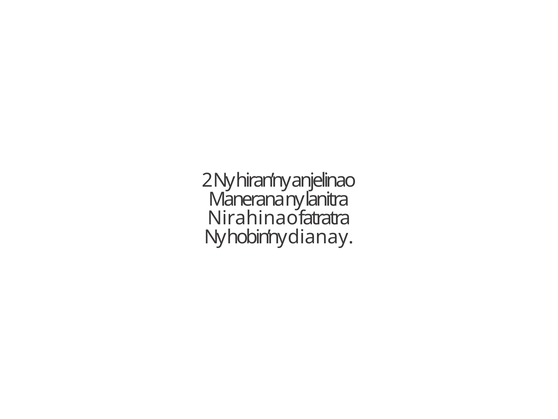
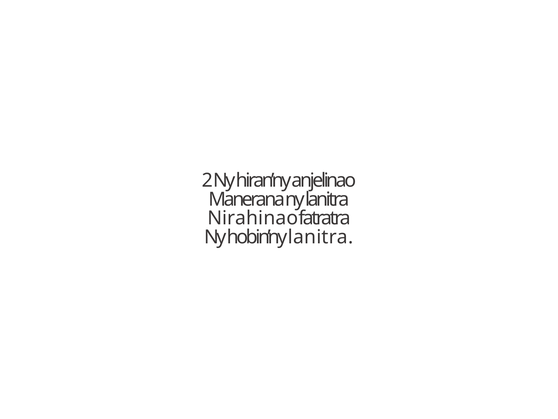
hobin’ny dianay: dianay -> lanitra (321, 237)
